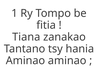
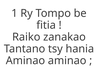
Tiana: Tiana -> Raiko (26, 37)
